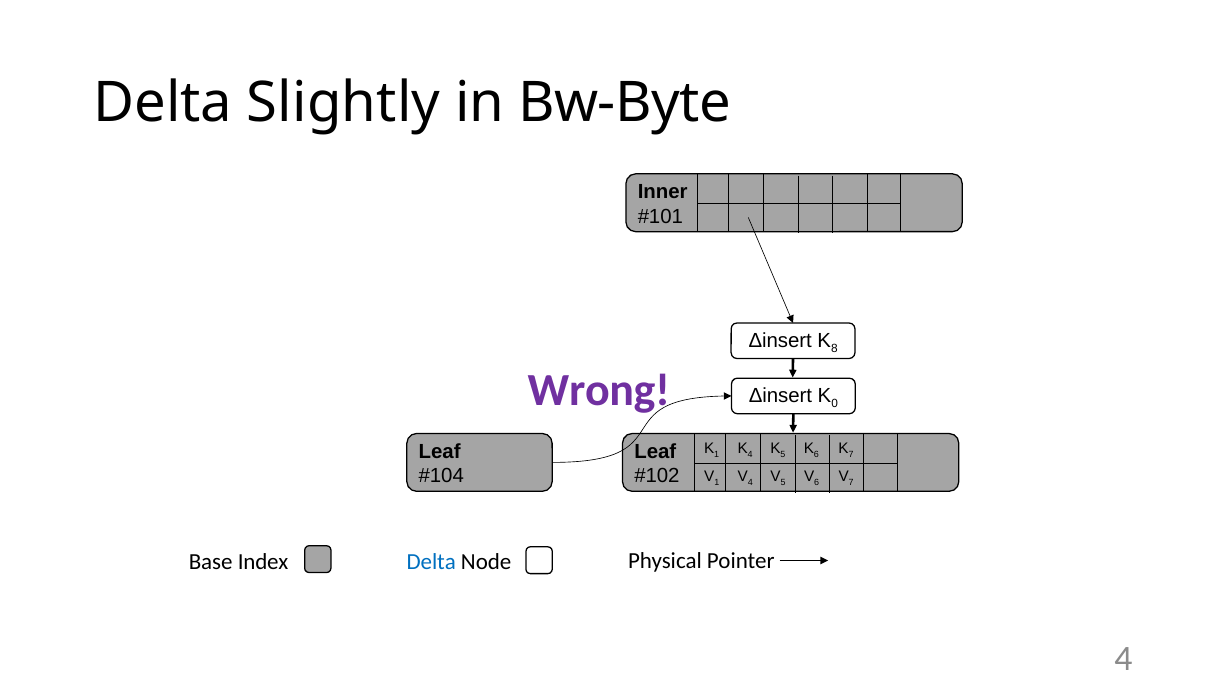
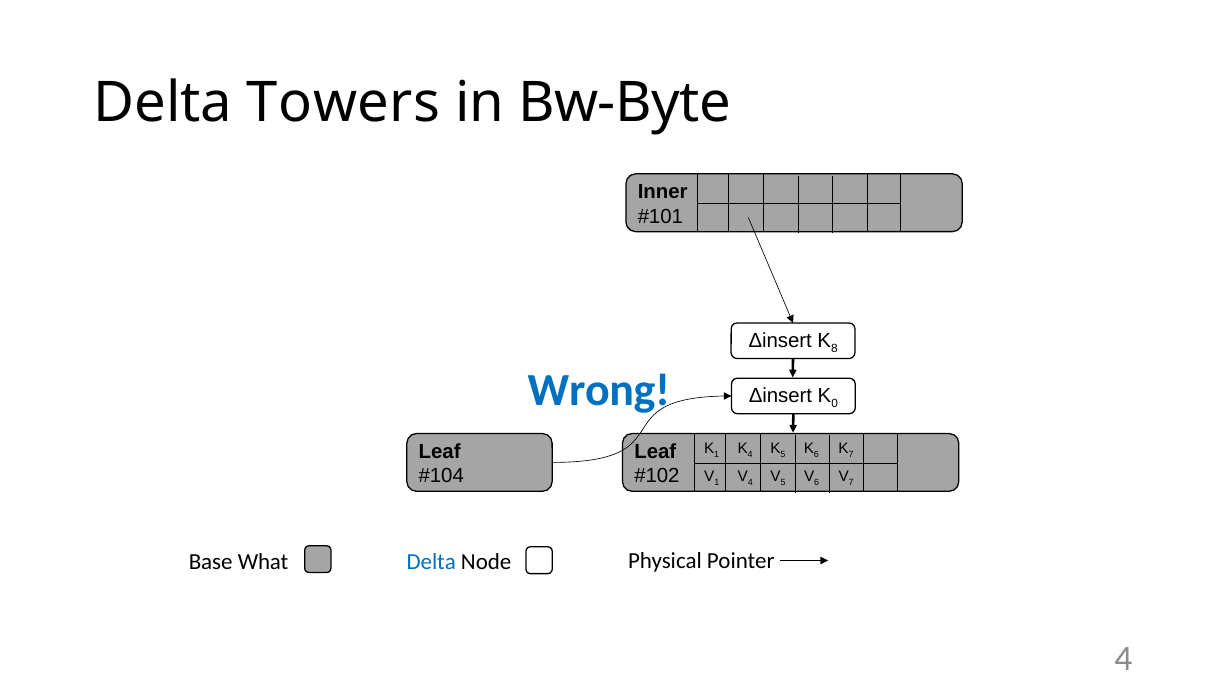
Slightly: Slightly -> Towers (344, 103)
Wrong colour: purple -> blue (599, 390)
Index: Index -> What (263, 562)
